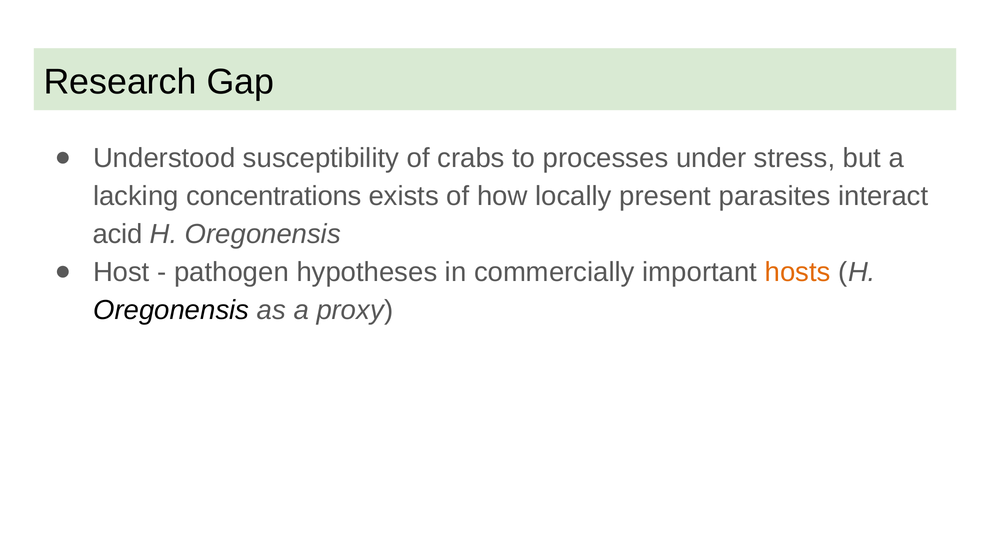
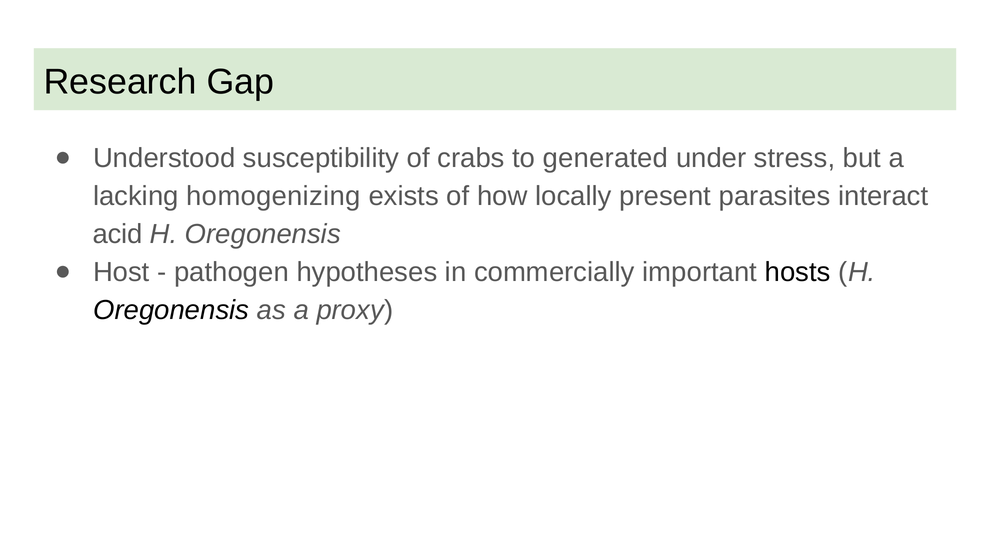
processes: processes -> generated (605, 158)
concentrations: concentrations -> homogenizing (273, 196)
hosts colour: orange -> black (798, 272)
